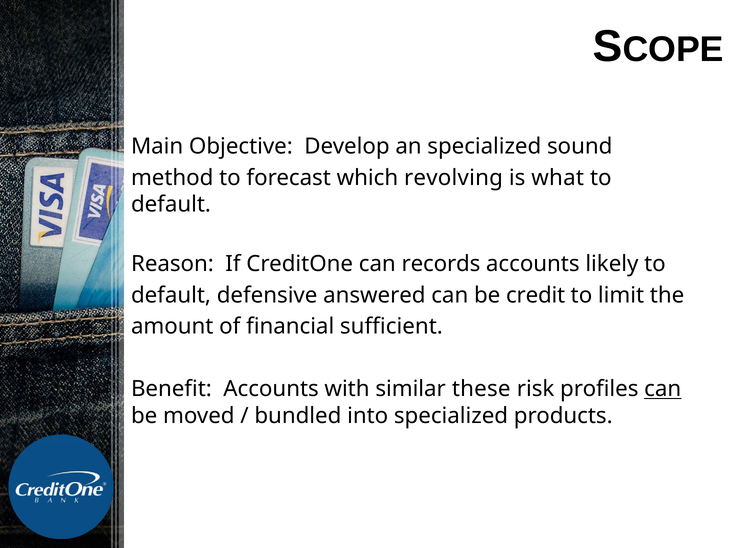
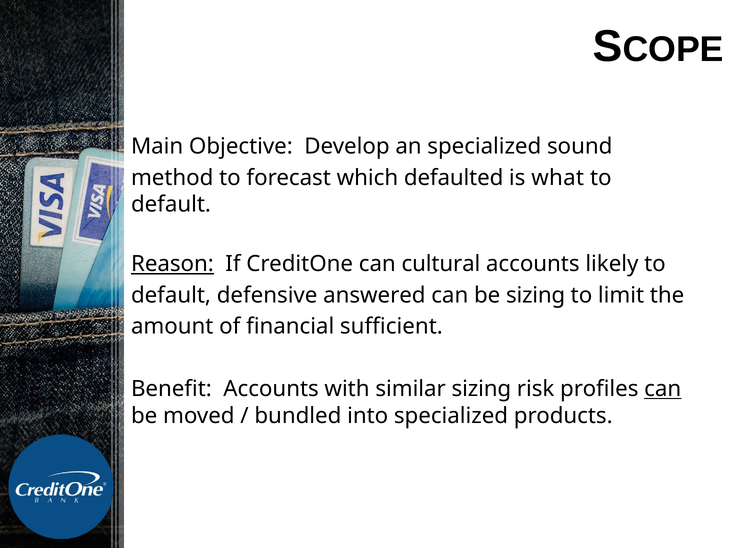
revolving: revolving -> defaulted (454, 178)
Reason underline: none -> present (172, 264)
records: records -> cultural (441, 264)
be credit: credit -> sizing (536, 295)
similar these: these -> sizing (481, 389)
